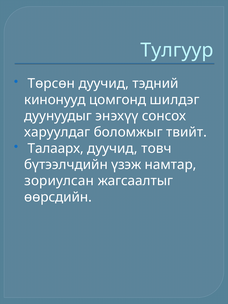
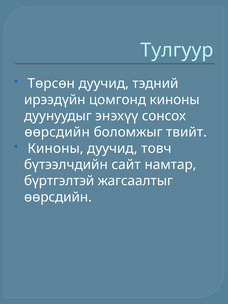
кинонууд: кинонууд -> ирээдүйн (55, 100)
цомгонд шилдэг: шилдэг -> киноны (175, 100)
харуулдаг: харуулдаг -> өөрсдийн (57, 132)
Талаарх: Талаарх -> Киноны (56, 148)
үзэж: үзэж -> сайт (126, 165)
зориулсан: зориулсан -> бүртгэлтэй (59, 181)
